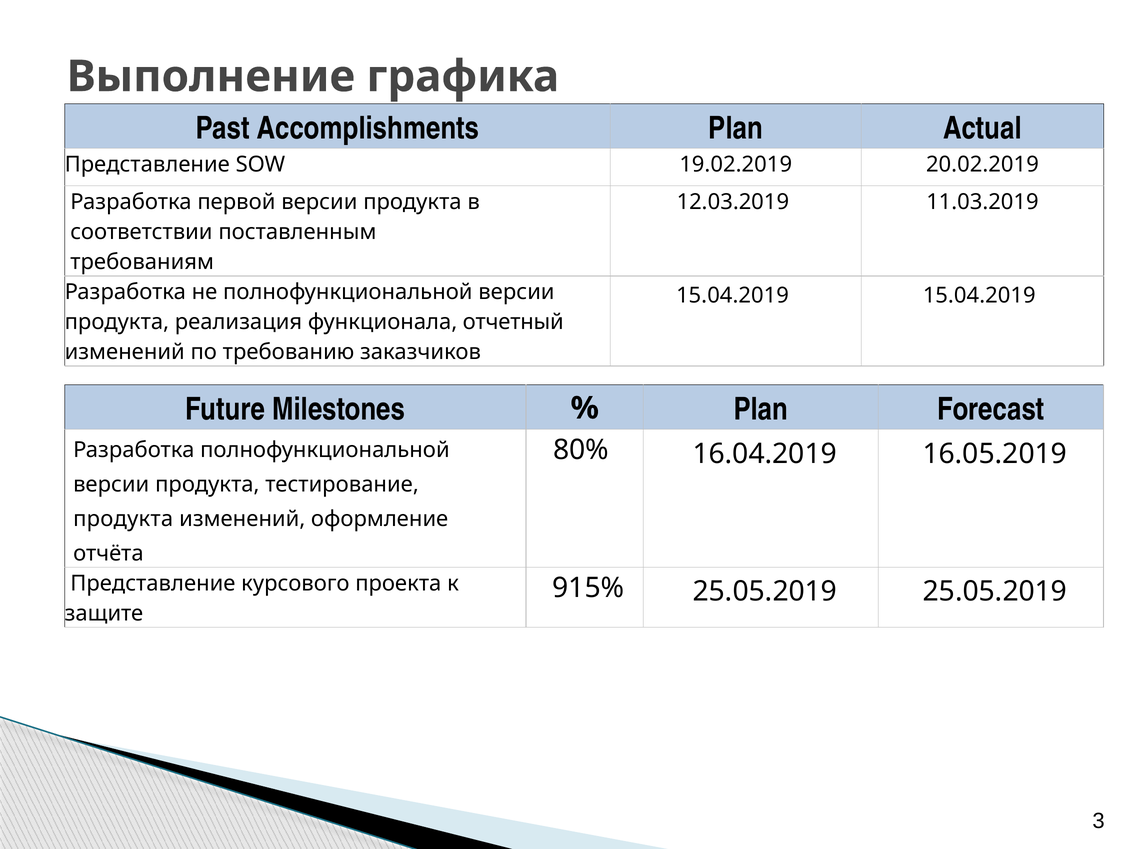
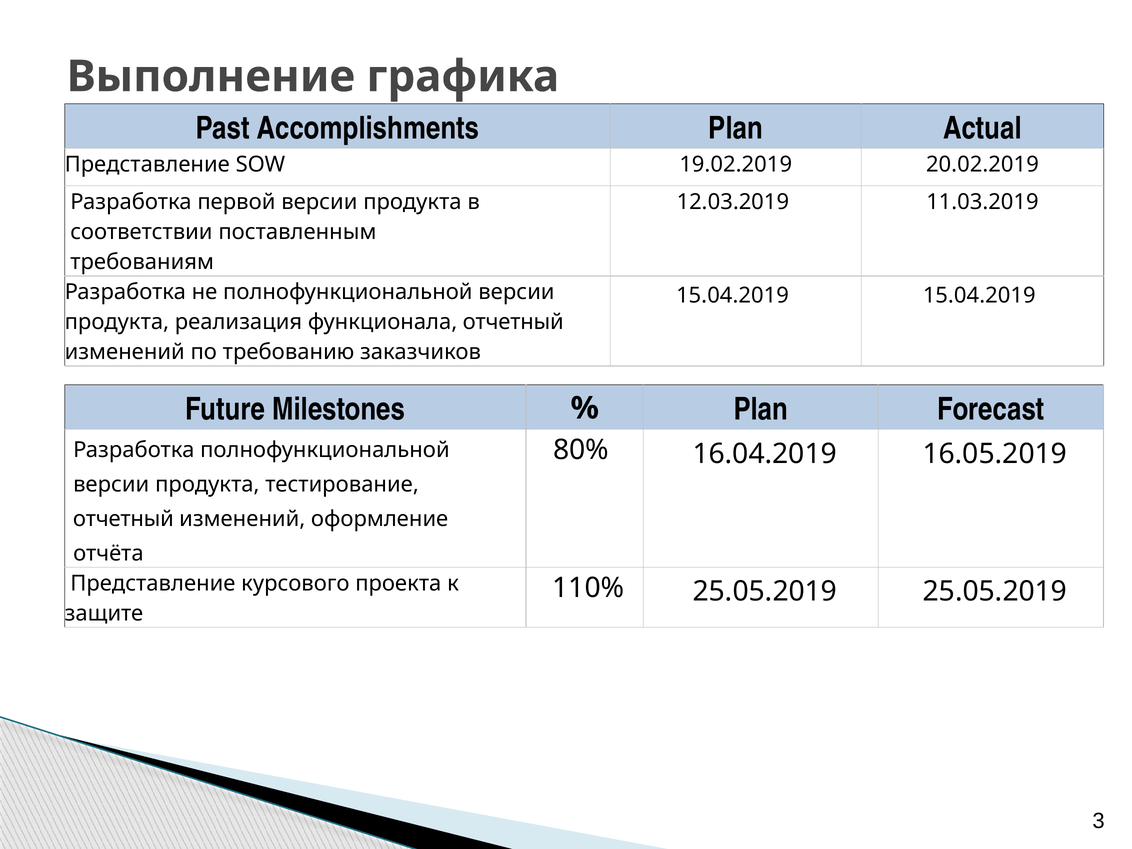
продукта: продукта -> отчетный (123, 519)
915%: 915% -> 110% (588, 588)
